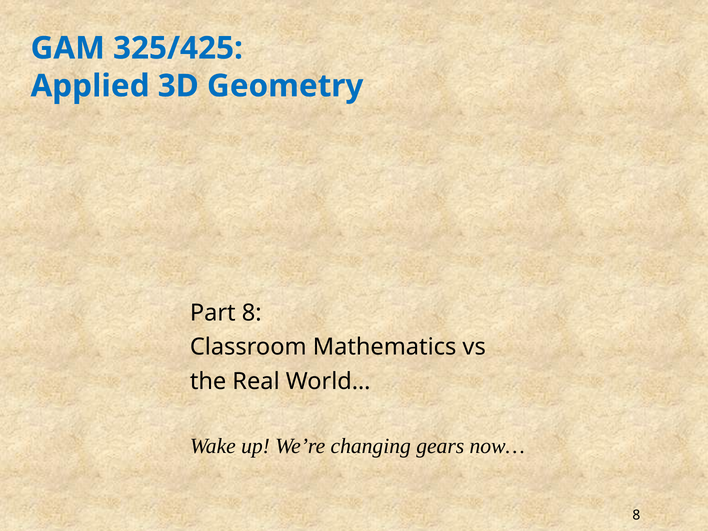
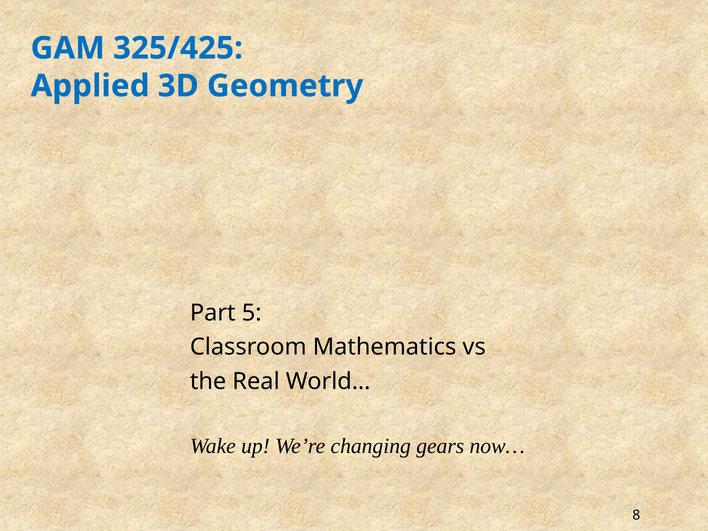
Part 8: 8 -> 5 (252, 313)
